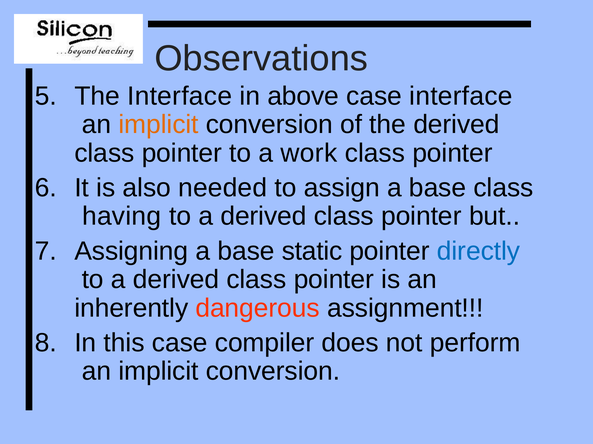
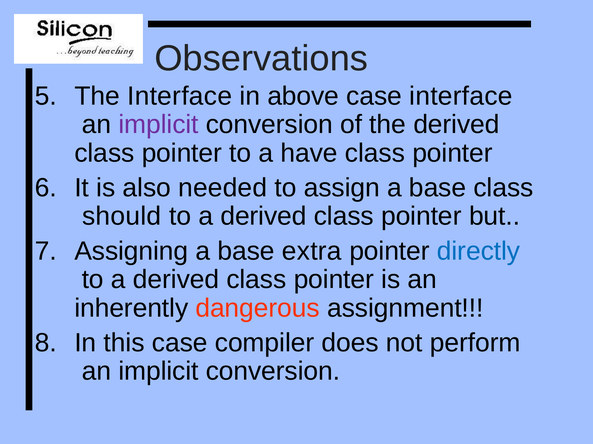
implicit colour: orange -> purple (159, 125)
work: work -> have (309, 153)
having: having -> should (122, 216)
static: static -> extra (312, 251)
